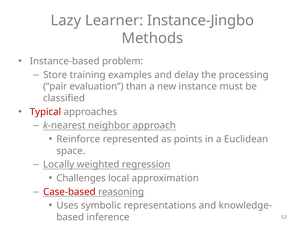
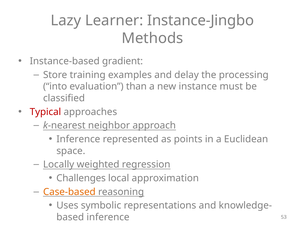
problem: problem -> gradient (123, 61)
pair: pair -> into (55, 87)
Reinforce: Reinforce -> Inference (78, 140)
Case-based colour: red -> orange (69, 192)
